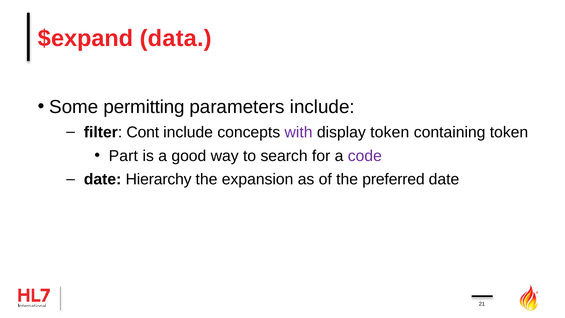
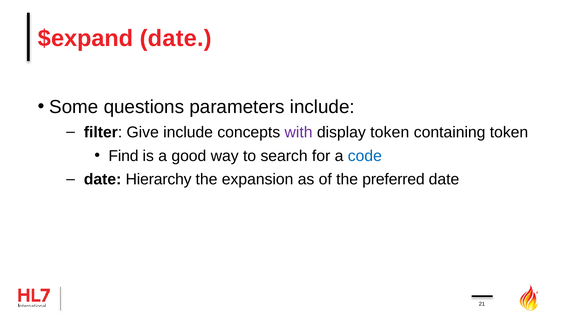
$expand data: data -> date (176, 39)
permitting: permitting -> questions (144, 107)
Cont: Cont -> Give (143, 132)
Part: Part -> Find (123, 156)
code colour: purple -> blue (365, 156)
